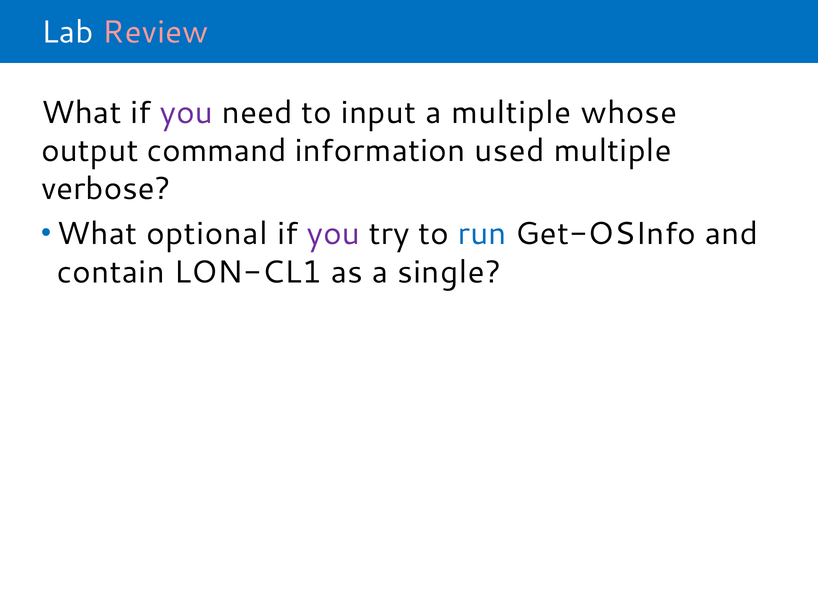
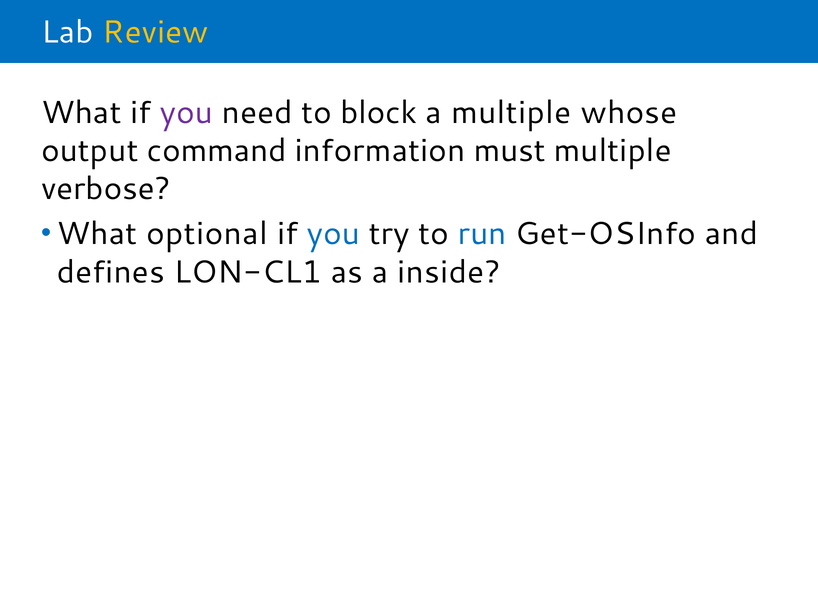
Review colour: pink -> yellow (155, 32)
input: input -> block (379, 113)
used: used -> must (510, 151)
you colour: purple -> blue (333, 234)
contain: contain -> defines (111, 272)
single: single -> inside (449, 272)
